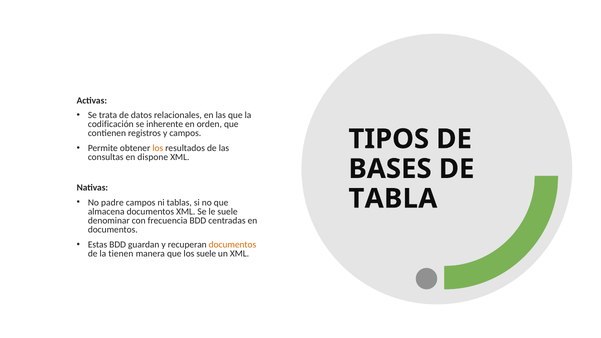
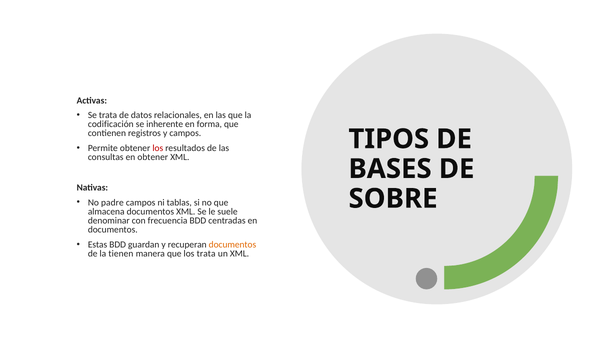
orden: orden -> forma (209, 124)
los colour: orange -> red (158, 148)
en dispone: dispone -> obtener (153, 157)
TABLA: TABLA -> SOBRE (393, 199)
los suele: suele -> trata (206, 254)
